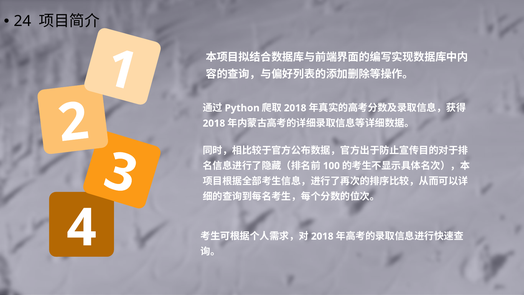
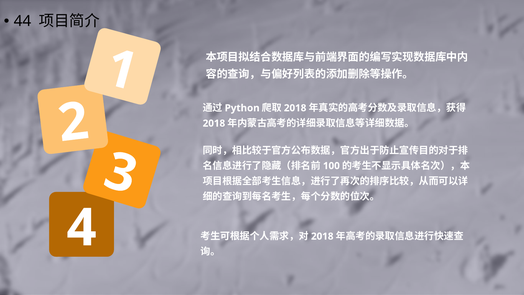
24: 24 -> 44 (22, 21)
